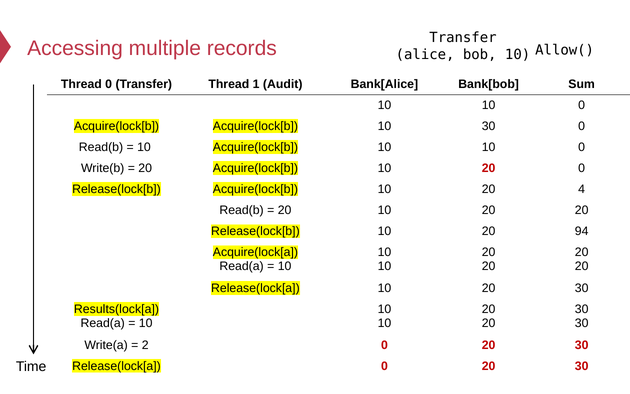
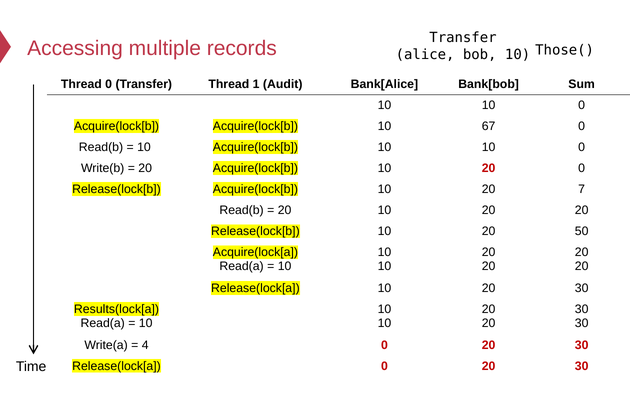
Allow(: Allow( -> Those( (565, 50)
10 30: 30 -> 67 (489, 126)
4: 4 -> 7 (582, 189)
94: 94 -> 50 (582, 231)
2: 2 -> 4 (145, 345)
